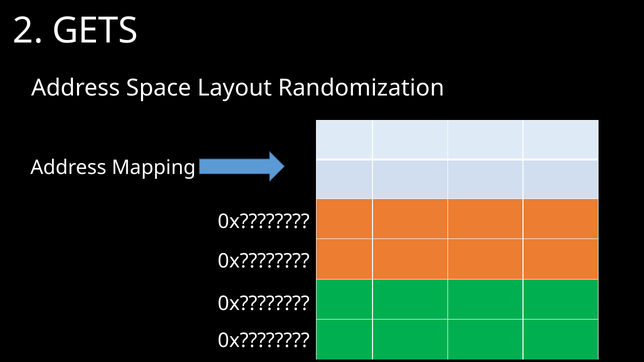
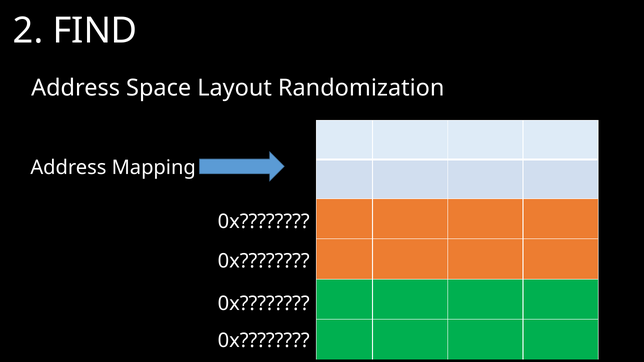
GETS: GETS -> FIND (95, 31)
